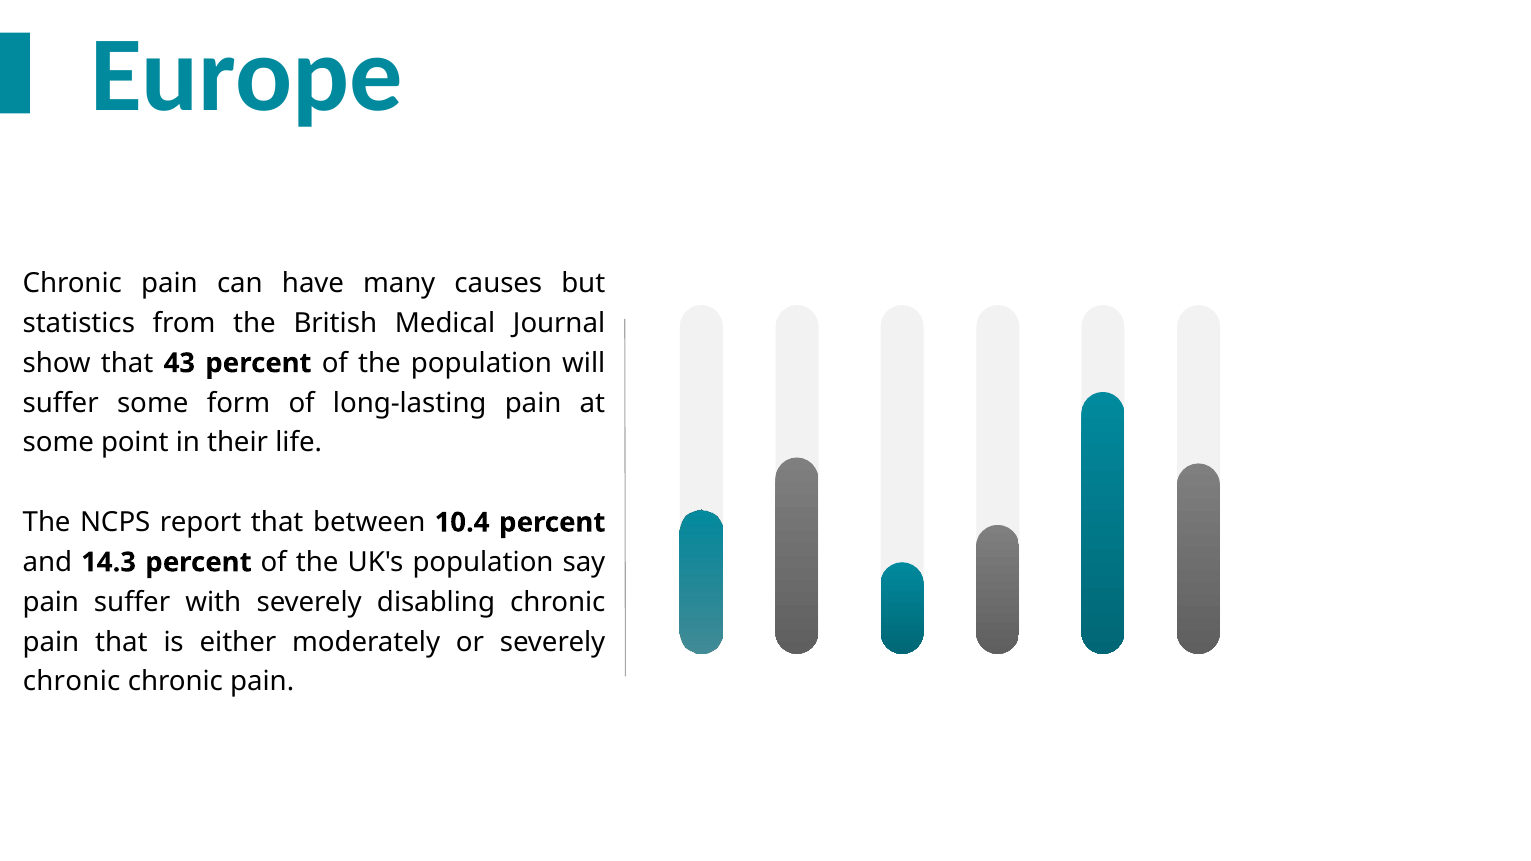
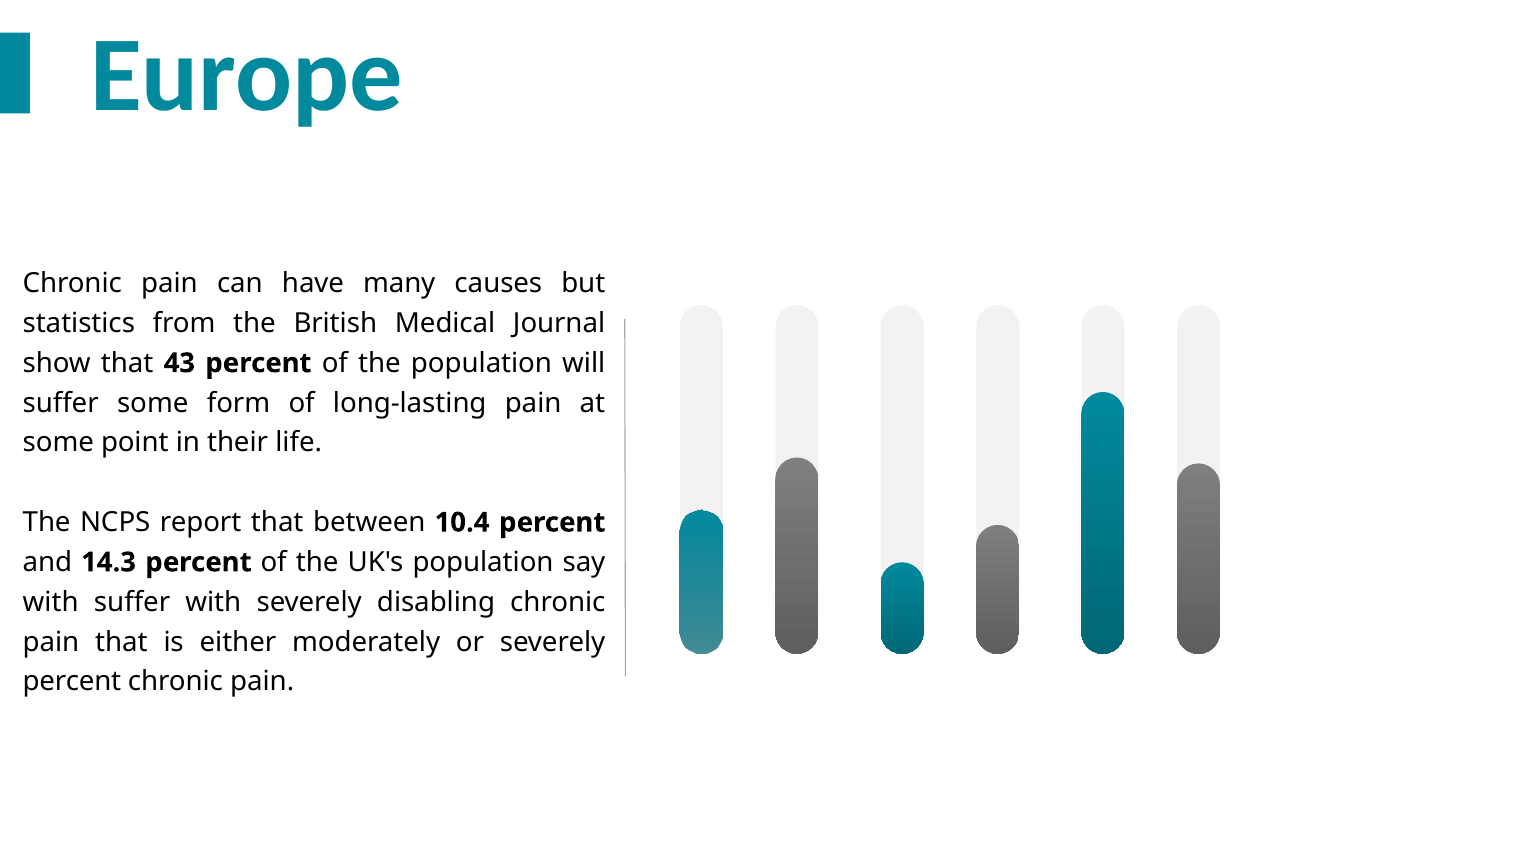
pain: pain -> with (51, 602)
chronic: chronic -> percent (72, 682)
